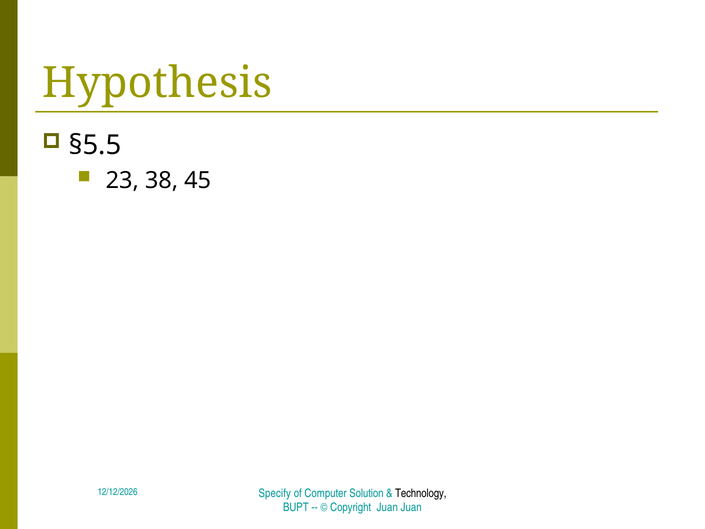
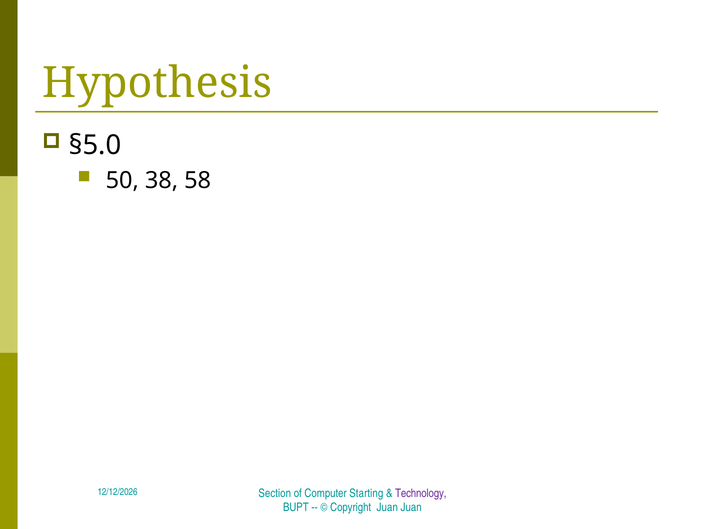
§5.5: §5.5 -> §5.0 (95, 145)
23: 23 -> 50 (122, 180)
45: 45 -> 58 (198, 180)
Specify: Specify -> Section (275, 493)
Solution: Solution -> Starting (366, 493)
Technology colour: black -> purple (421, 493)
